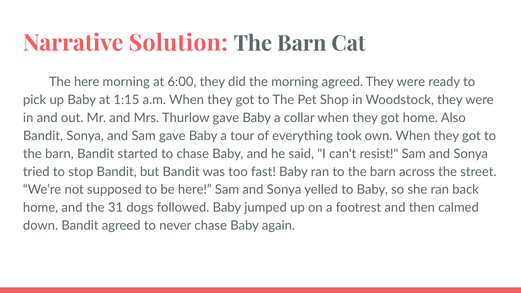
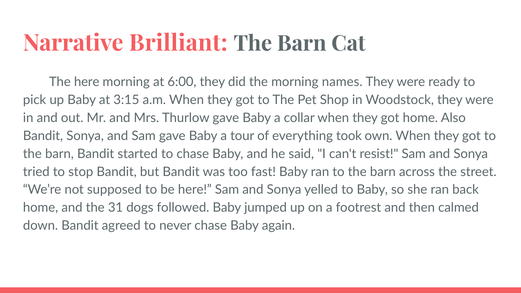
Solution: Solution -> Brilliant (178, 43)
morning agreed: agreed -> names (342, 82)
1:15: 1:15 -> 3:15 (126, 100)
